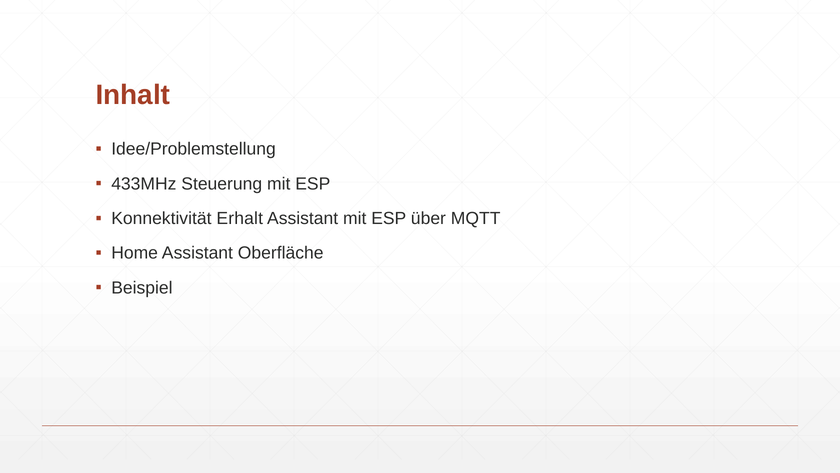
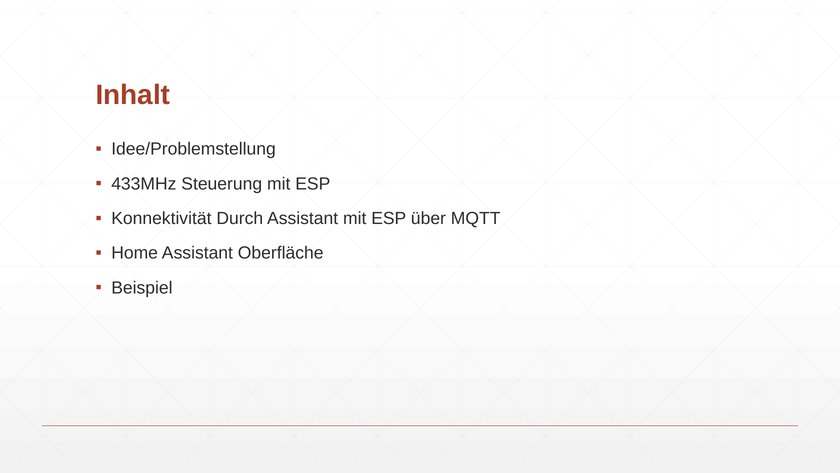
Erhalt: Erhalt -> Durch (240, 218)
